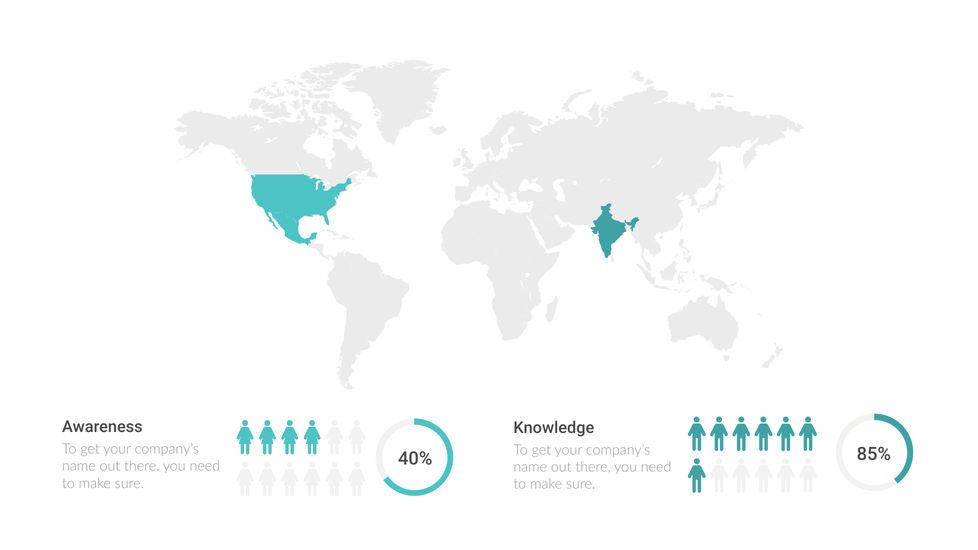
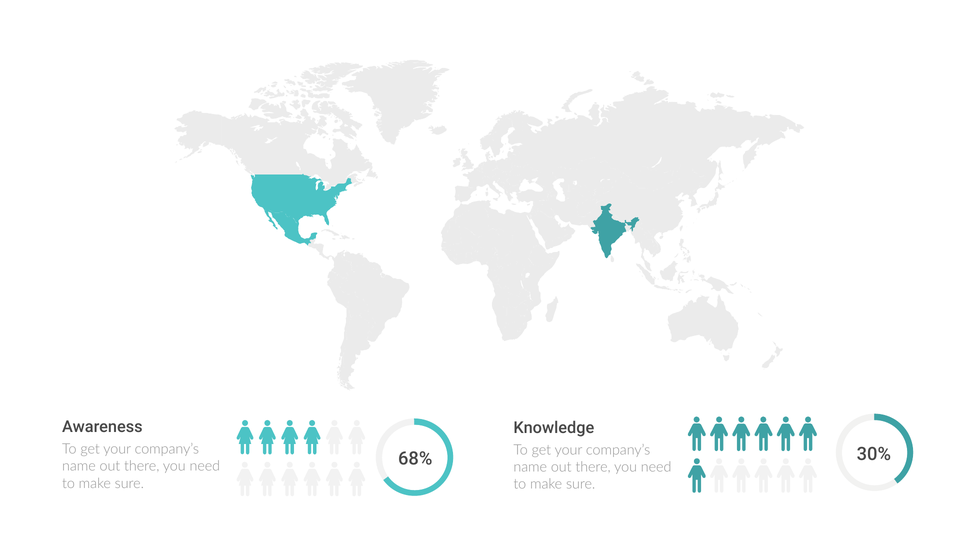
85%: 85% -> 30% (874, 455)
40%: 40% -> 68% (415, 459)
